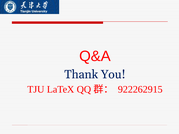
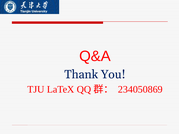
922262915: 922262915 -> 234050869 (140, 90)
